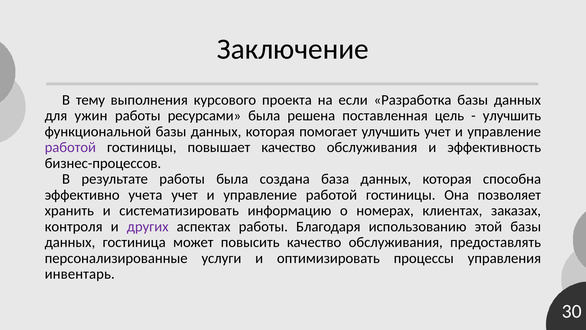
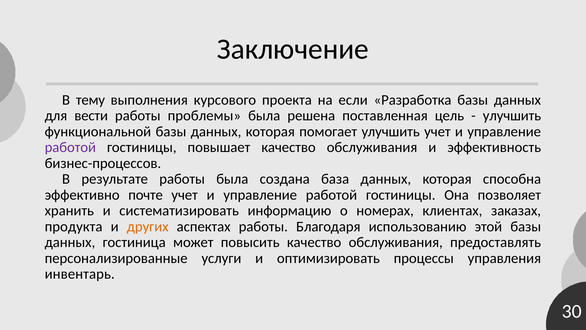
ужин: ужин -> вести (91, 116)
ресурсами: ресурсами -> проблемы (204, 116)
учета: учета -> почте (146, 195)
контроля: контроля -> продукта (74, 226)
других colour: purple -> orange (148, 226)
